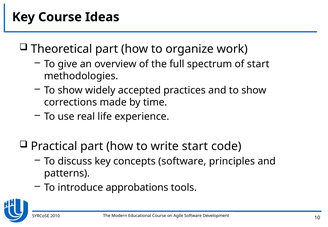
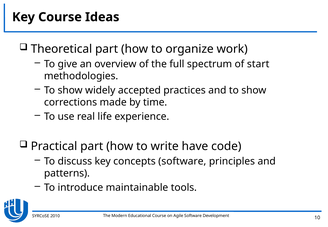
write start: start -> have (195, 146)
approbations: approbations -> maintainable (137, 188)
